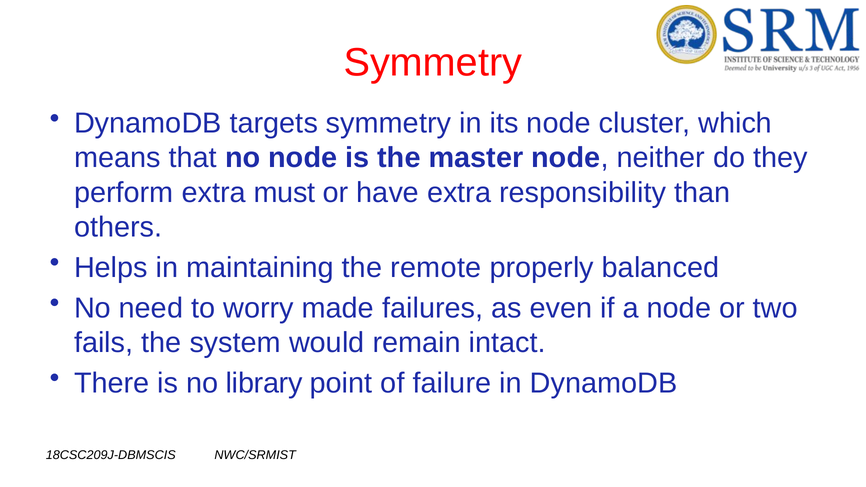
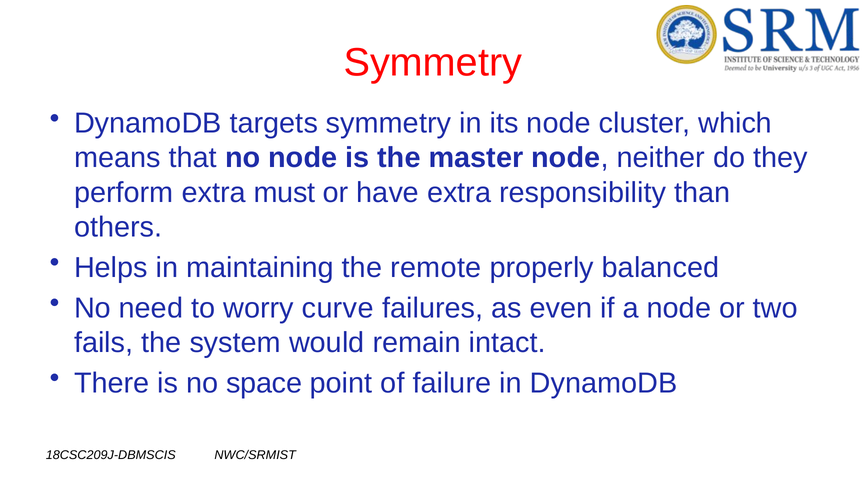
made: made -> curve (338, 308)
library: library -> space (264, 383)
